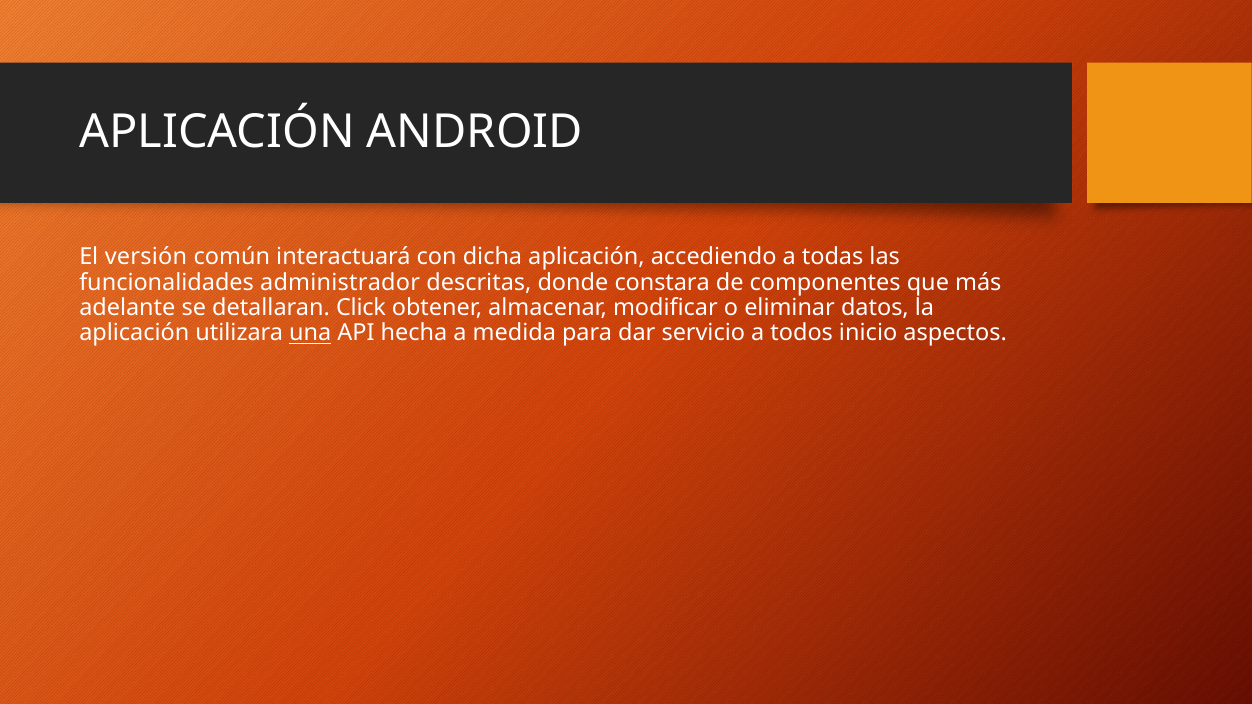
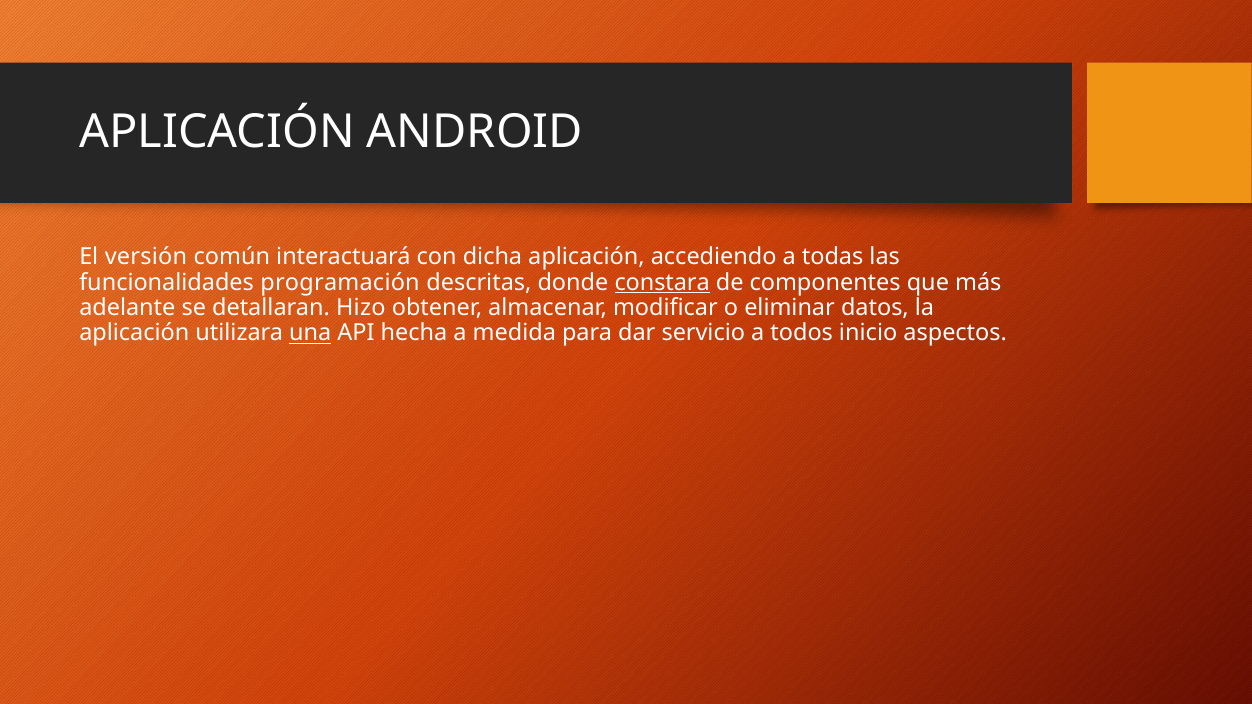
administrador: administrador -> programación (340, 283)
constara underline: none -> present (662, 283)
Click: Click -> Hizo (361, 308)
